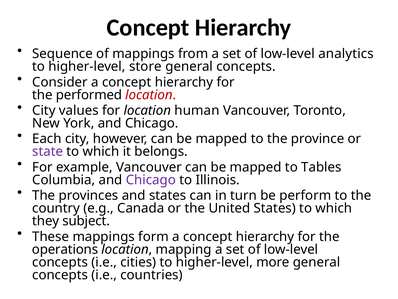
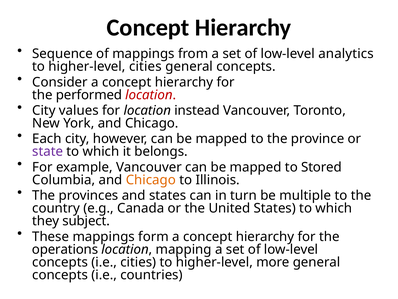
higher-level store: store -> cities (145, 66)
human: human -> instead (197, 110)
Tables: Tables -> Stored (321, 167)
Chicago colour: purple -> orange (151, 180)
perform: perform -> multiple (305, 195)
